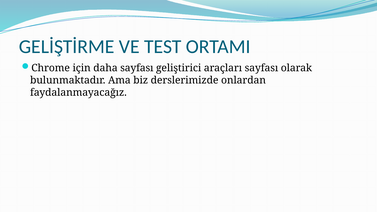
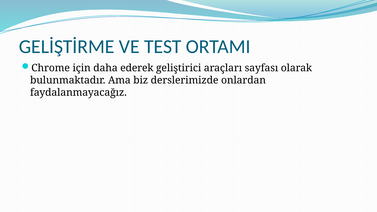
daha sayfası: sayfası -> ederek (137, 68)
